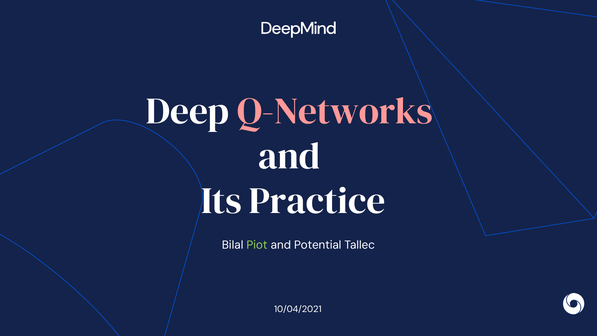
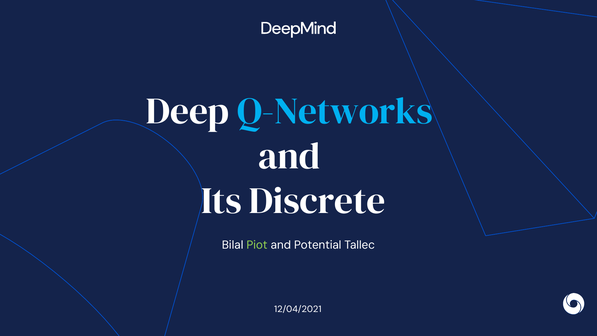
Q-Networks colour: pink -> light blue (335, 111)
Practice: Practice -> Discrete (317, 201)
10/04/2021: 10/04/2021 -> 12/04/2021 (298, 309)
